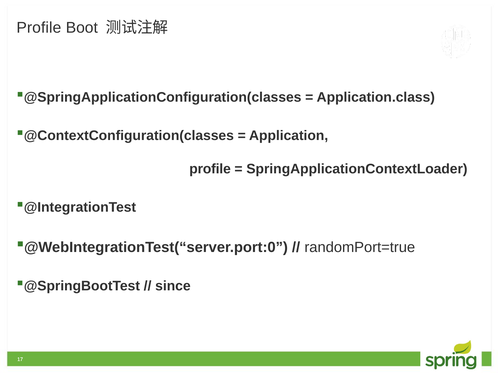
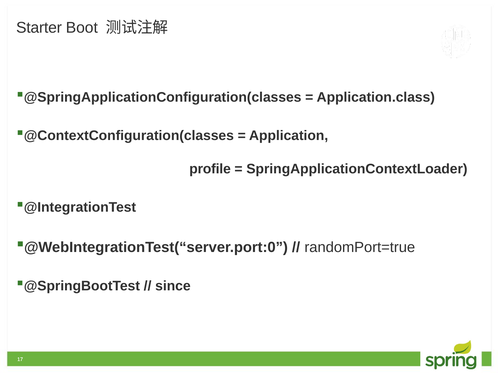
Profile: Profile -> Starter (39, 28)
